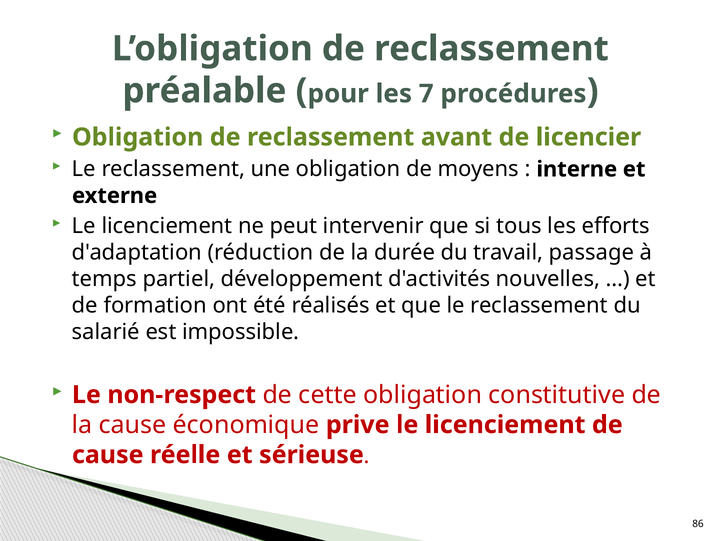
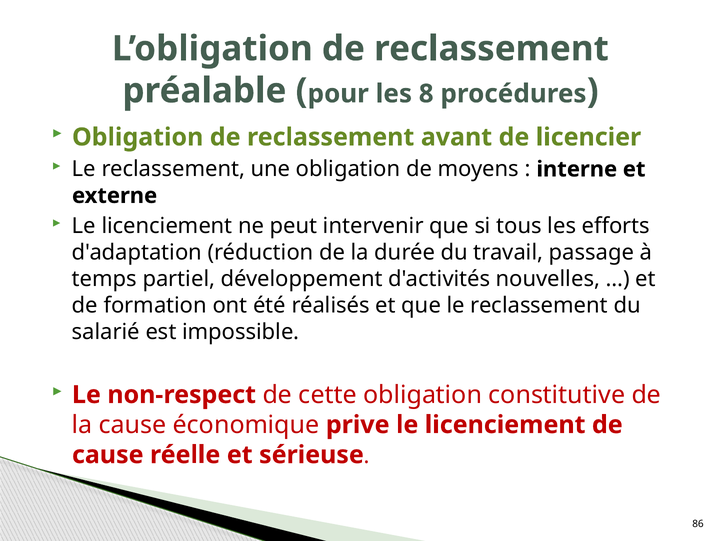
7: 7 -> 8 (426, 94)
